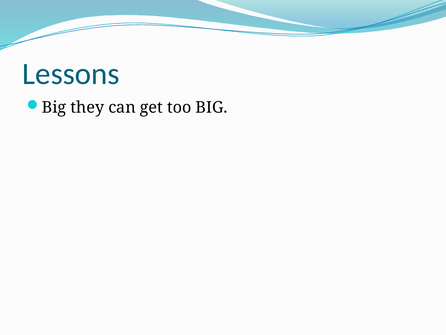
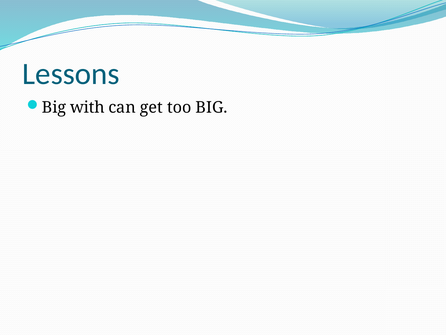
they: they -> with (87, 107)
